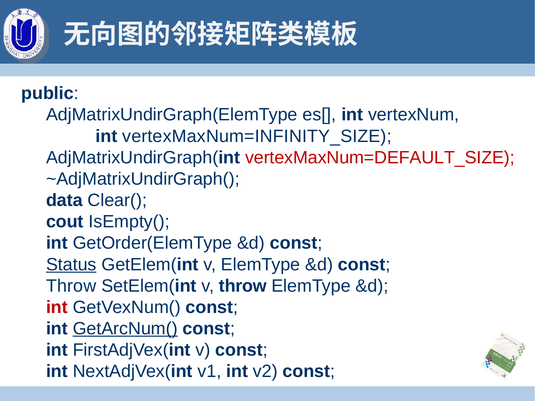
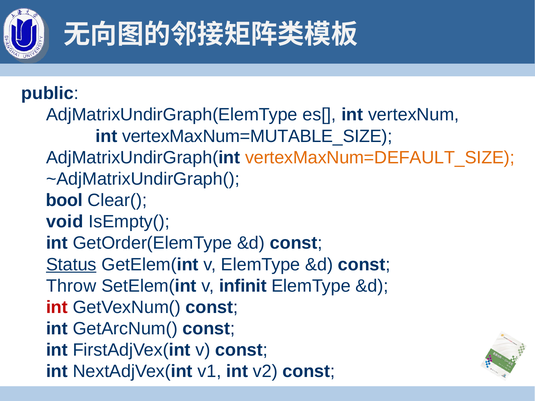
vertexMaxNum=INFINITY_SIZE: vertexMaxNum=INFINITY_SIZE -> vertexMaxNum=MUTABLE_SIZE (257, 136)
vertexMaxNum=DEFAULT_SIZE colour: red -> orange (380, 158)
data: data -> bool (64, 200)
cout: cout -> void (65, 222)
v throw: throw -> infinit (243, 286)
GetArcNum( underline: present -> none (125, 329)
